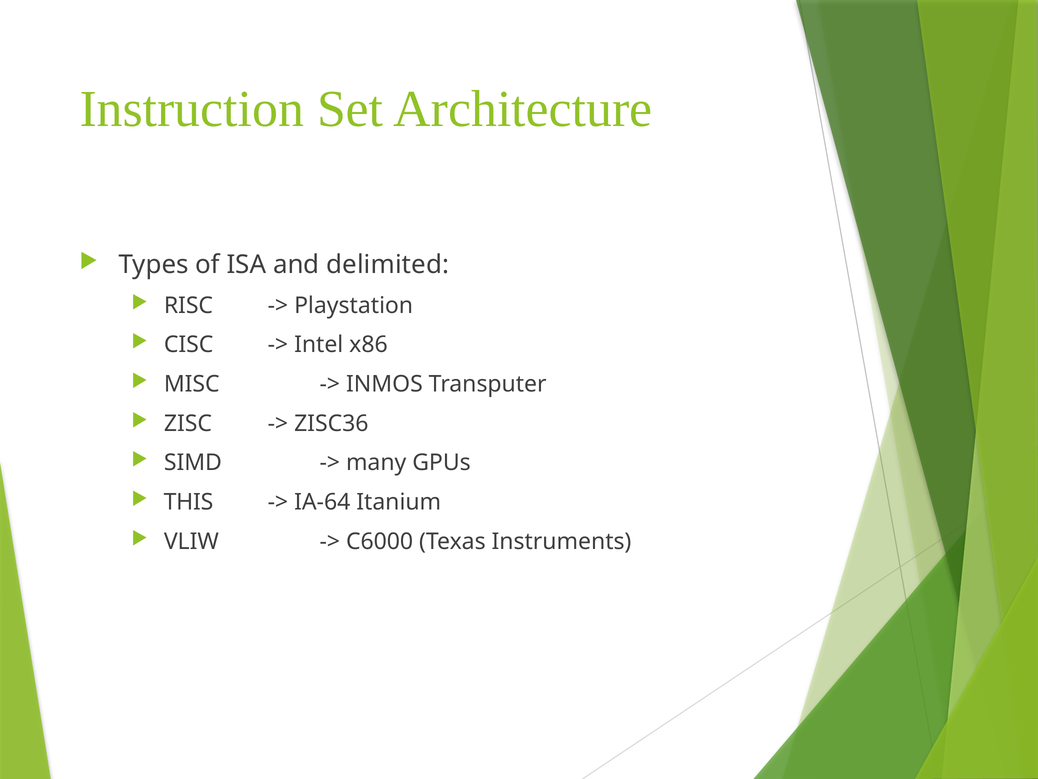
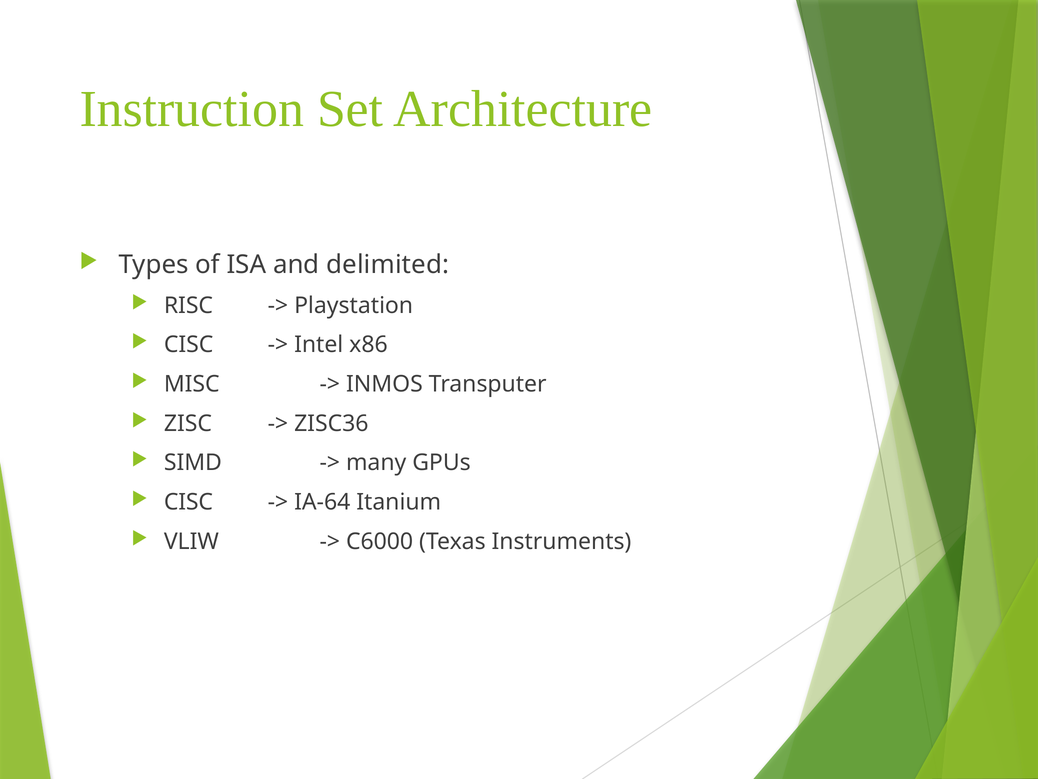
THIS: THIS -> CISC (188, 502)
